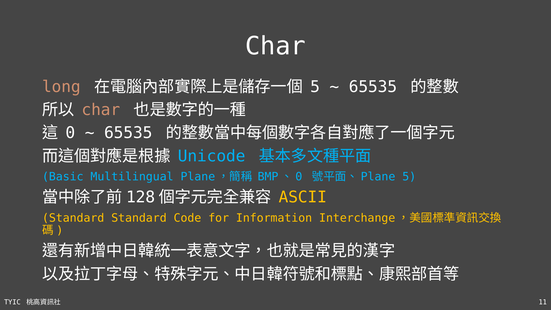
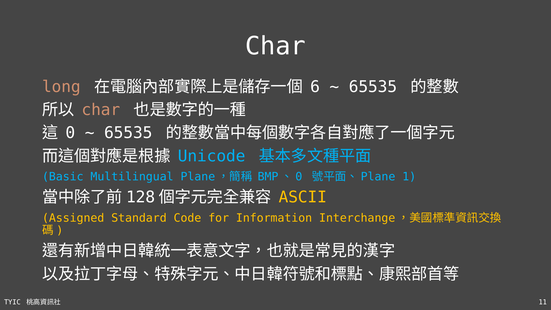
5: 5 -> 6 (315, 87)
5: 5 -> 1 (409, 177)
Standard: Standard -> Assigned (73, 218)
